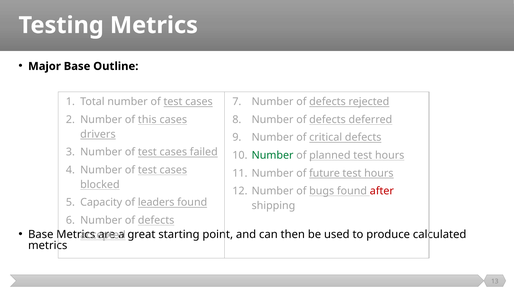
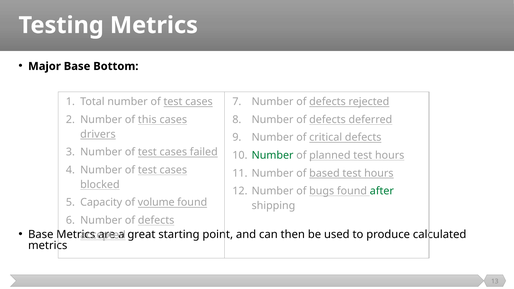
Outline: Outline -> Bottom (116, 66)
future: future -> based (324, 173)
after colour: red -> green (382, 191)
leaders: leaders -> volume (156, 203)
